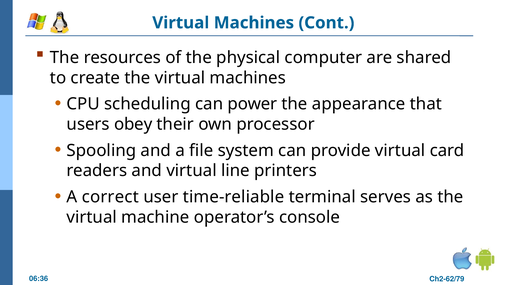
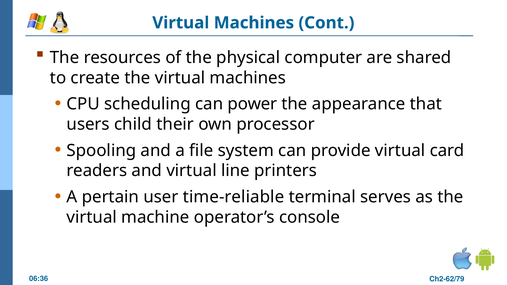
obey: obey -> child (133, 124)
correct: correct -> pertain (110, 197)
